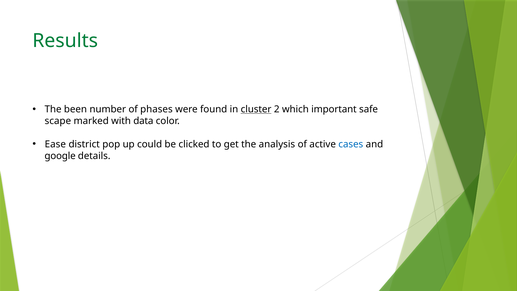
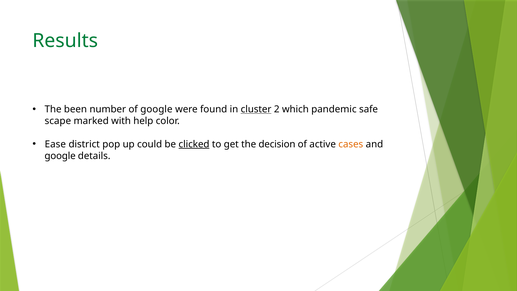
of phases: phases -> google (156, 109)
important: important -> pandemic (334, 109)
data: data -> help (143, 121)
clicked underline: none -> present (194, 144)
analysis: analysis -> decision (277, 144)
cases colour: blue -> orange (351, 144)
